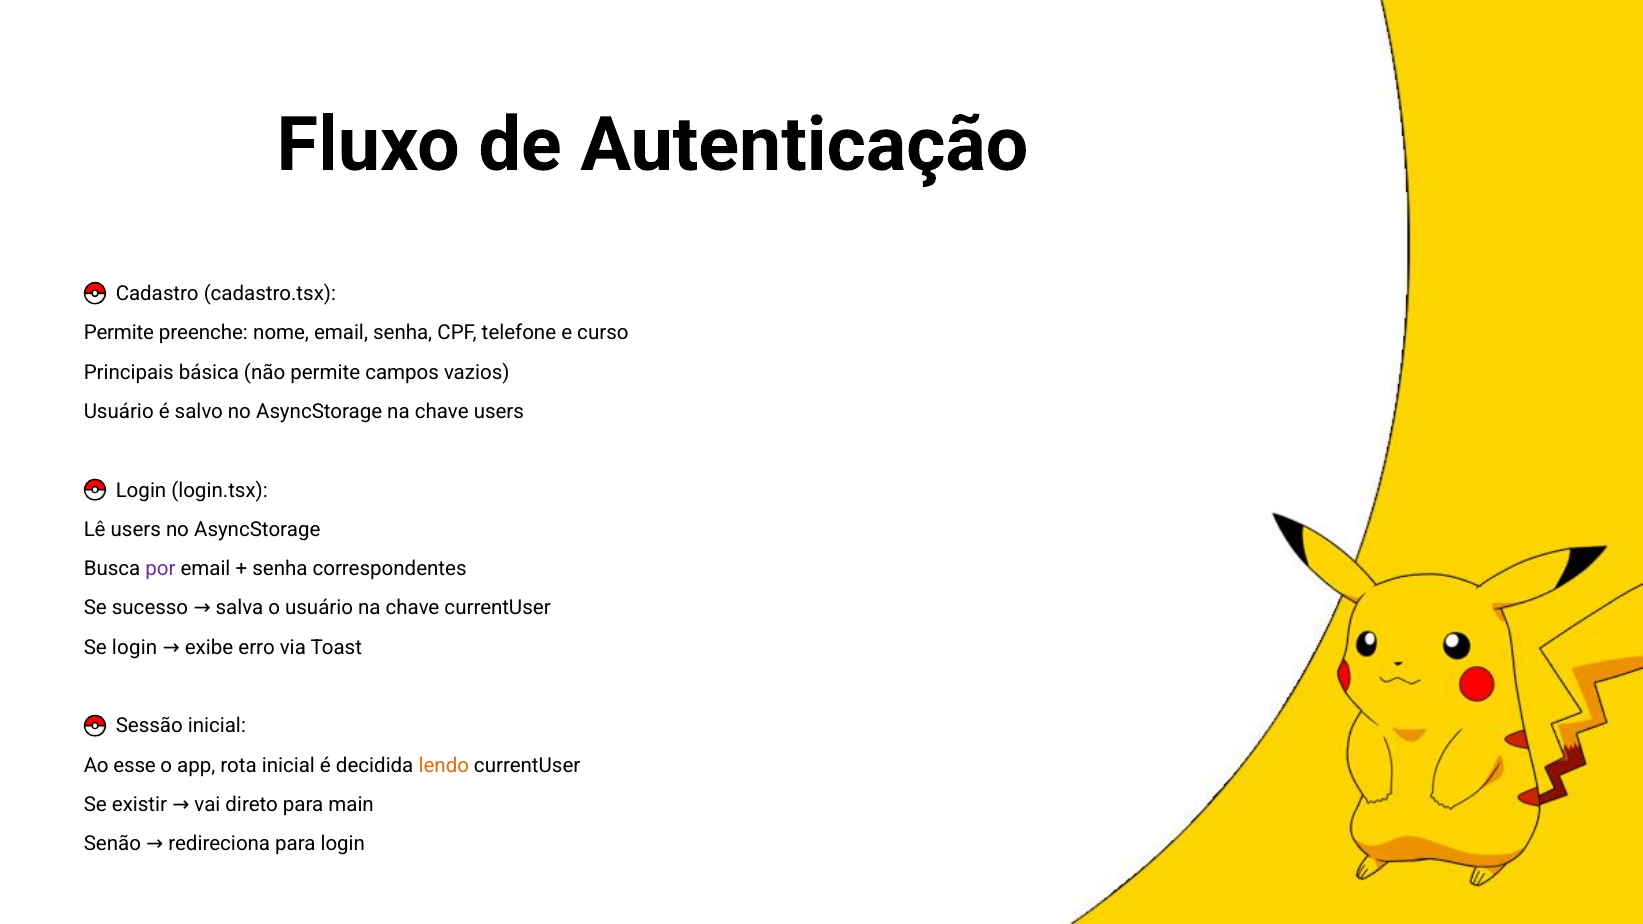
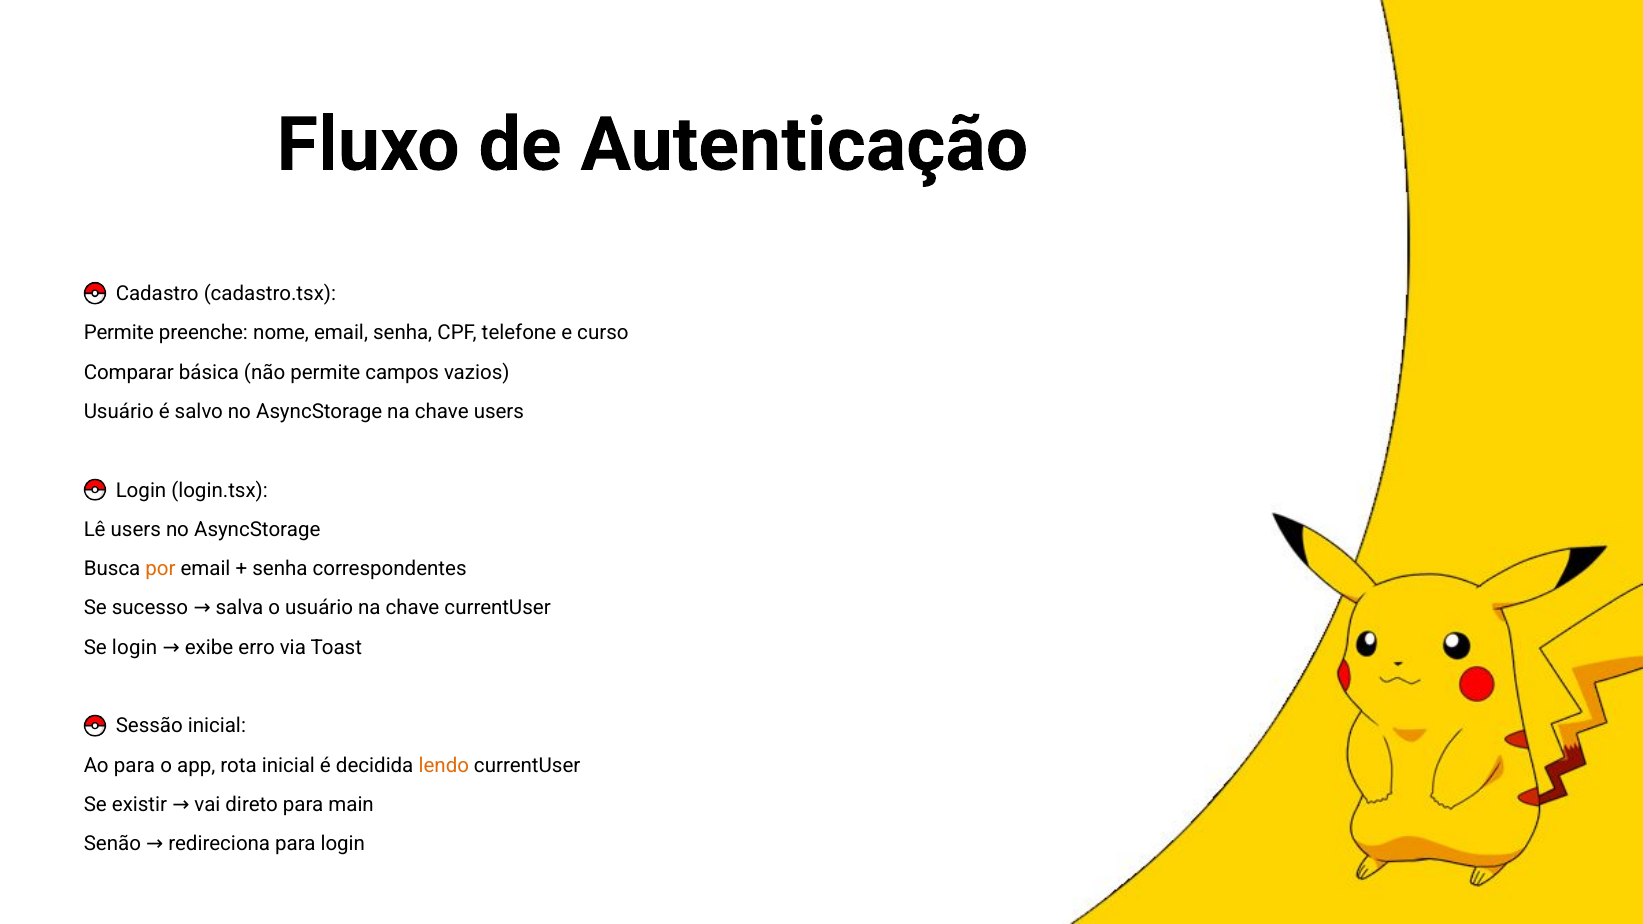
Principais: Principais -> Comparar (129, 372)
por colour: purple -> orange (160, 569)
Ao esse: esse -> para (134, 765)
